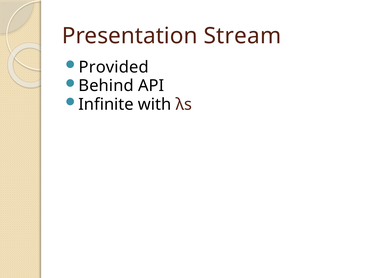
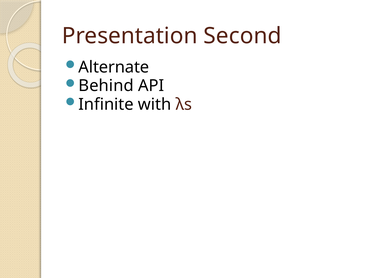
Stream: Stream -> Second (243, 36)
Provided: Provided -> Alternate (114, 67)
